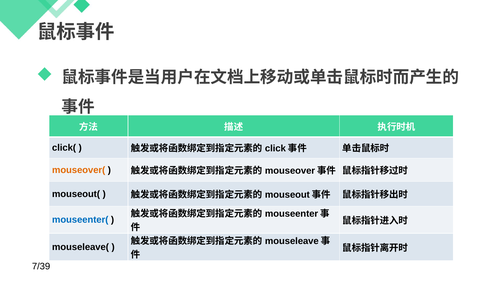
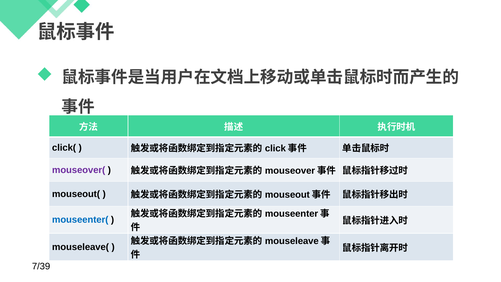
mouseover( colour: orange -> purple (79, 170)
